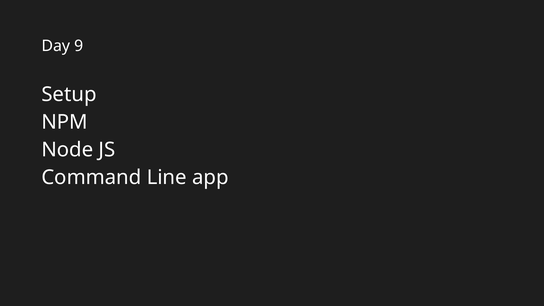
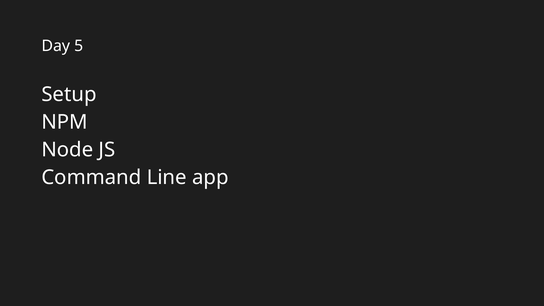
9: 9 -> 5 (79, 46)
